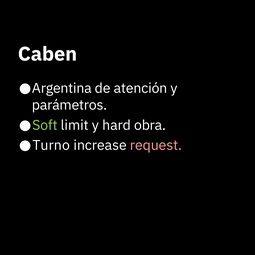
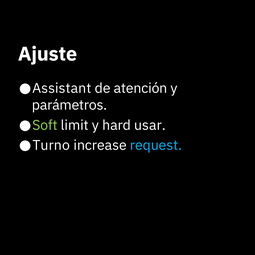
Caben: Caben -> Ajuste (47, 54)
Argentina: Argentina -> Assistant (62, 88)
obra: obra -> usar (150, 125)
request colour: pink -> light blue (156, 145)
